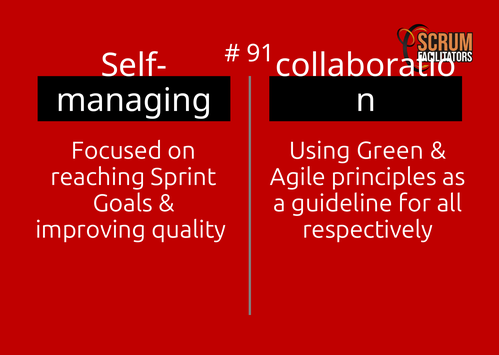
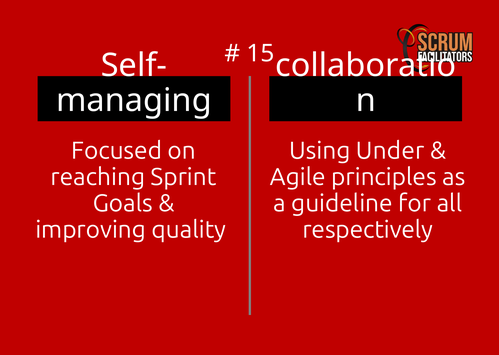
91: 91 -> 15 (261, 53)
Green: Green -> Under (390, 151)
